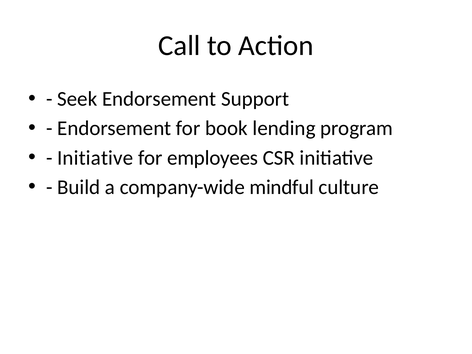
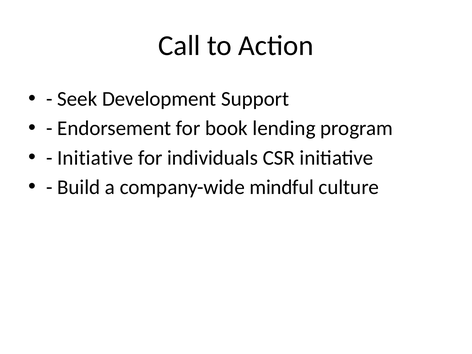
Seek Endorsement: Endorsement -> Development (159, 99)
employees: employees -> individuals (213, 158)
